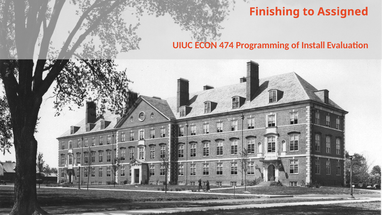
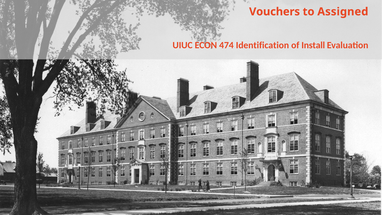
Finishing: Finishing -> Vouchers (275, 12)
Programming: Programming -> Identification (262, 45)
